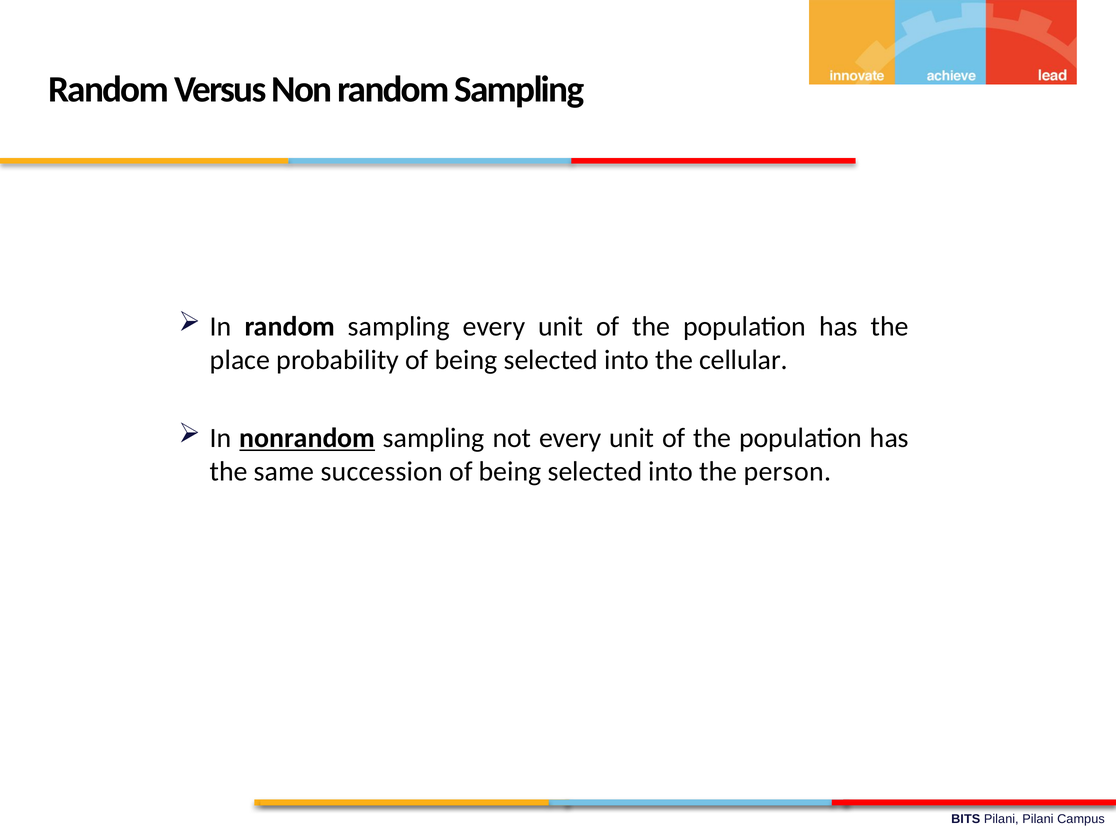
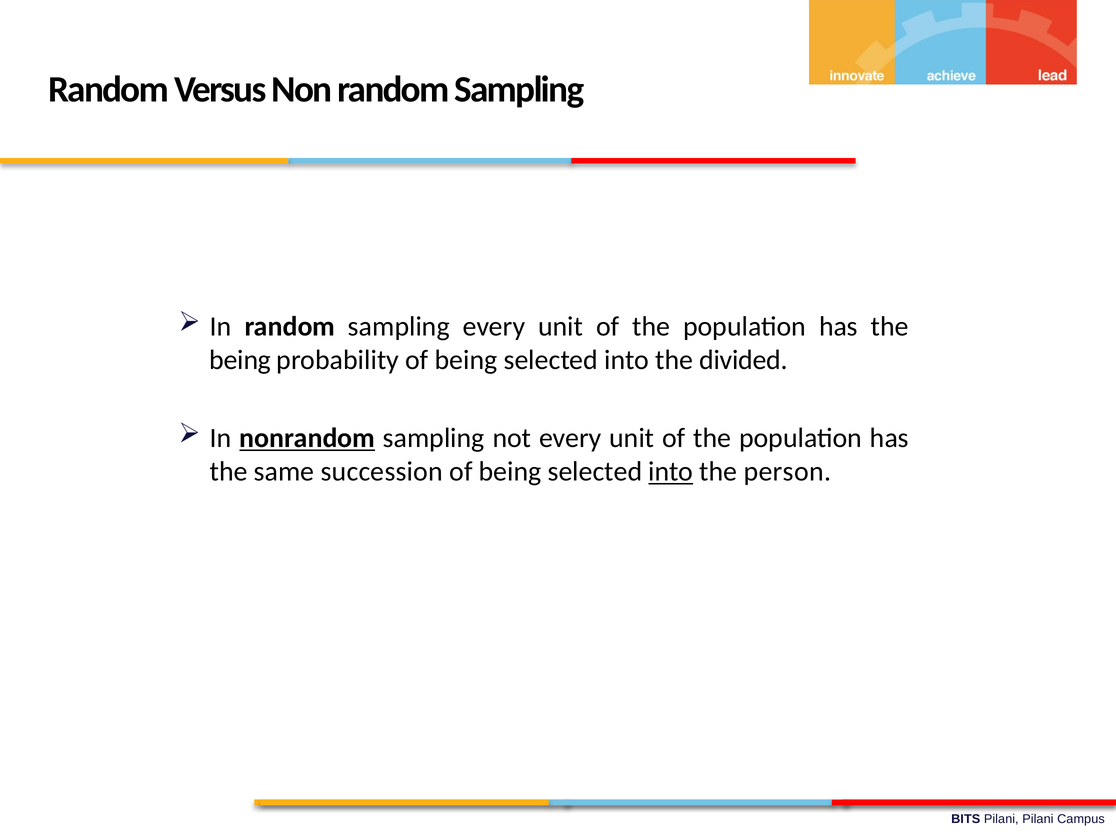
place: place -> being (240, 360)
cellular: cellular -> divided (744, 360)
into underline: none -> present (671, 472)
